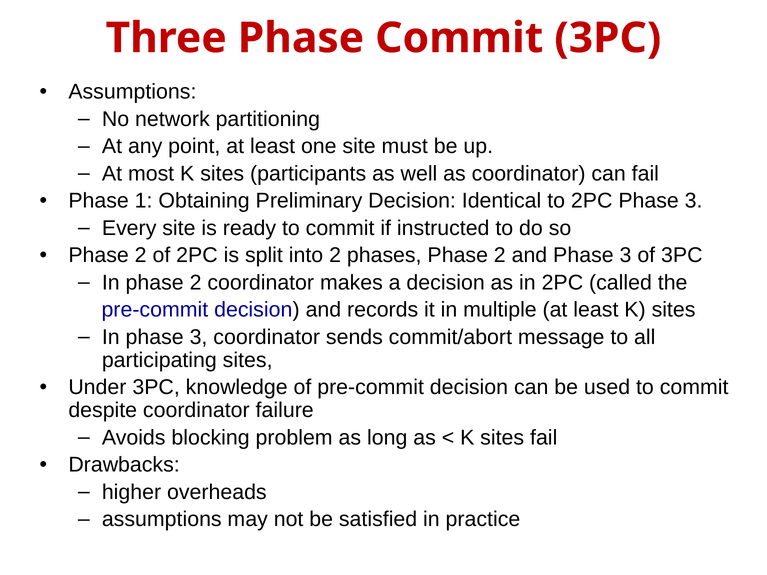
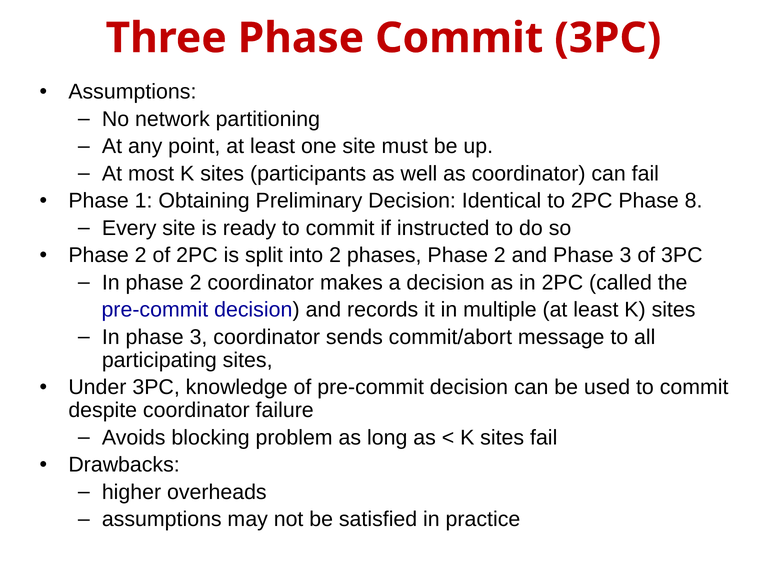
2PC Phase 3: 3 -> 8 (694, 201)
